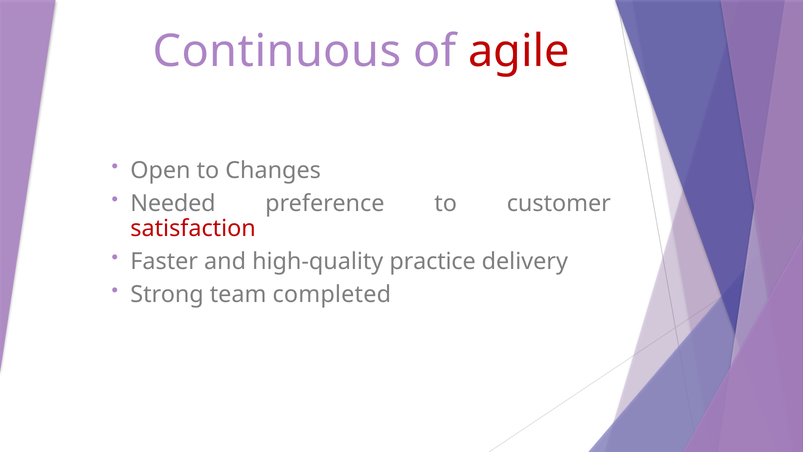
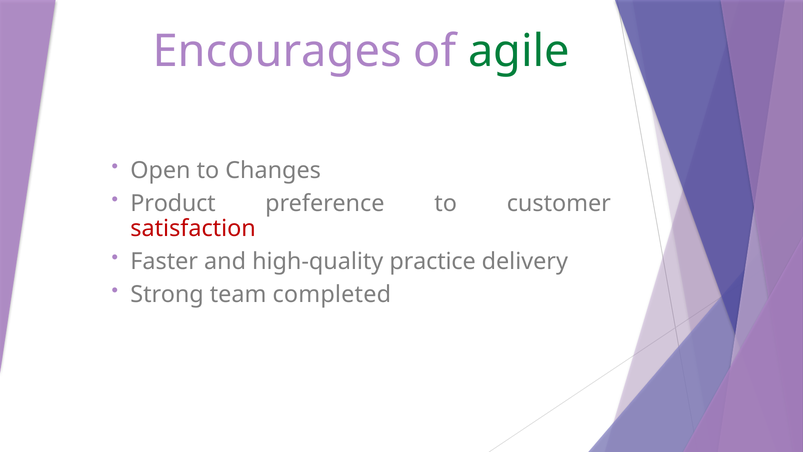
Continuous: Continuous -> Encourages (277, 51)
agile colour: red -> green (519, 51)
Needed: Needed -> Product (173, 203)
